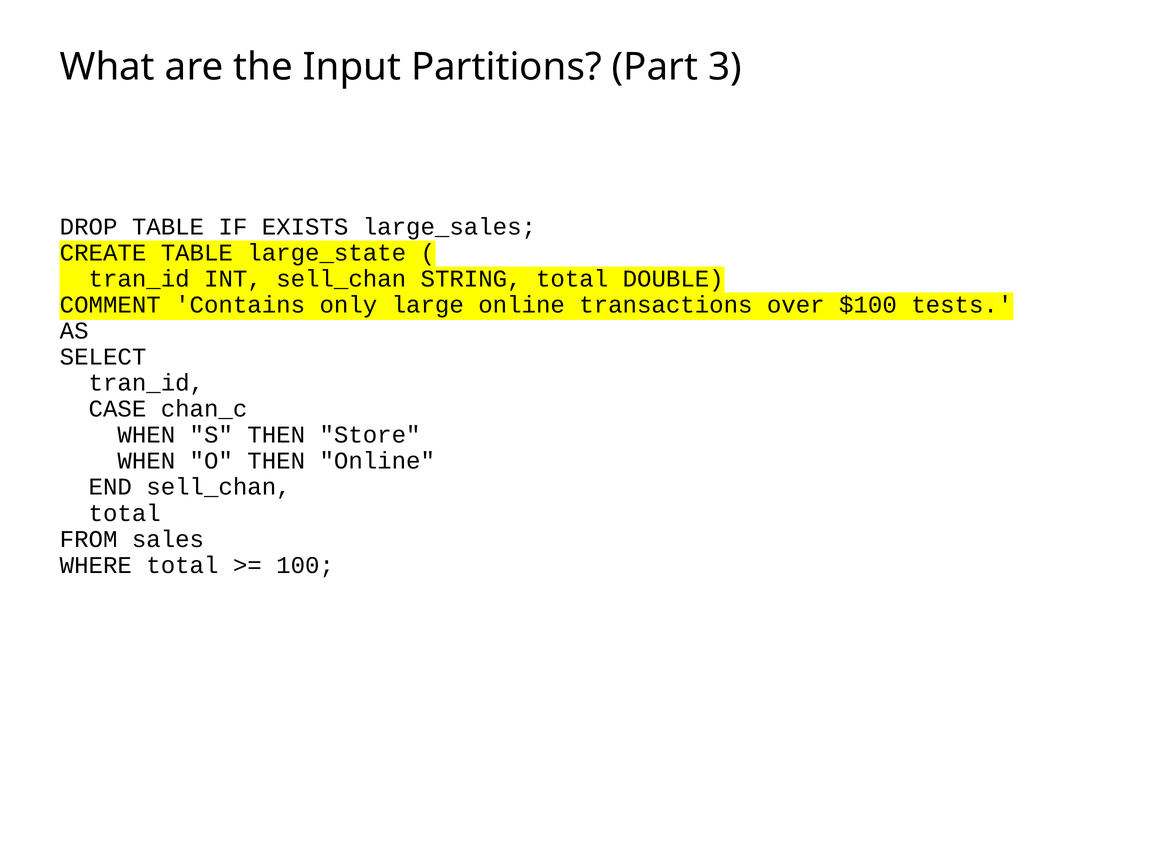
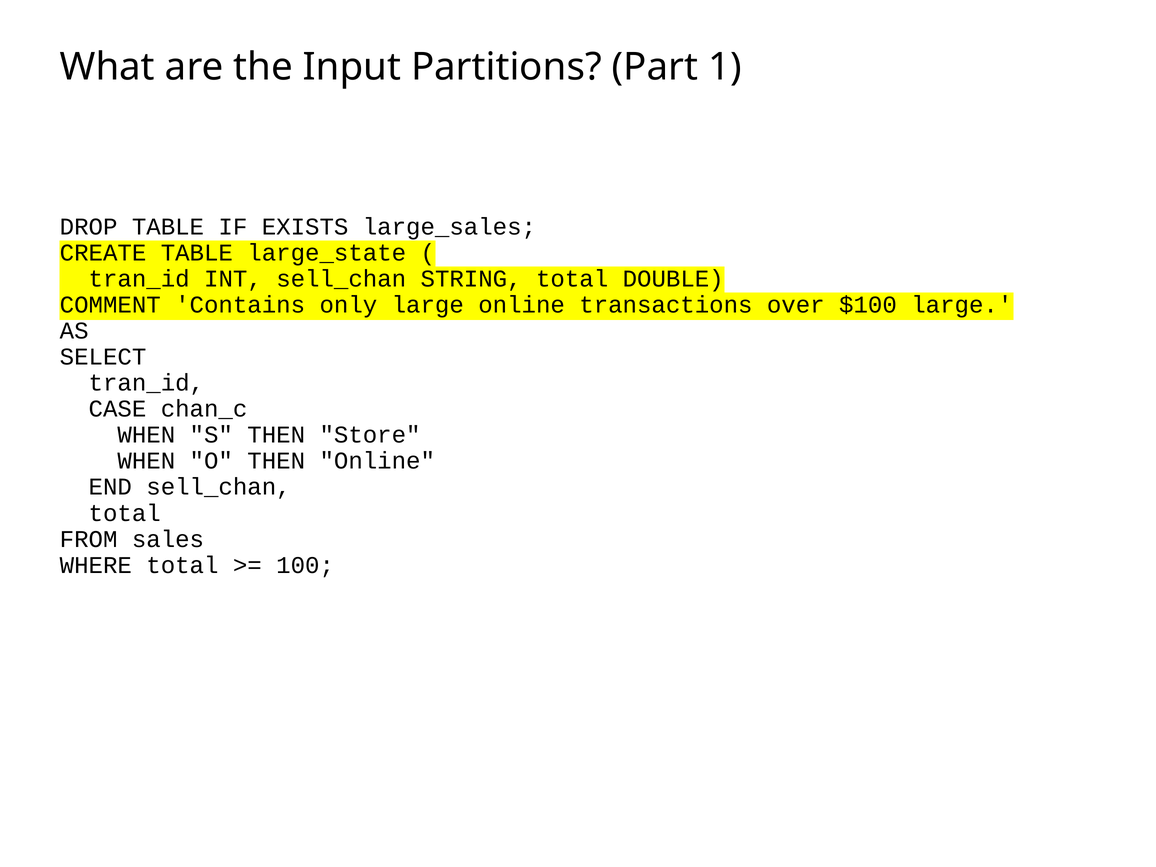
3: 3 -> 1 (725, 67)
$100 tests: tests -> large (962, 305)
